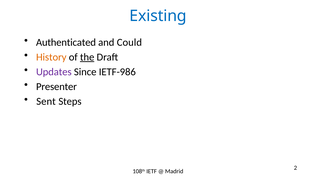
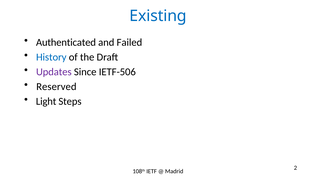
Could: Could -> Failed (129, 42)
History colour: orange -> blue (51, 57)
the underline: present -> none (87, 57)
IETF-986: IETF-986 -> IETF-506 (117, 72)
Presenter: Presenter -> Reserved (56, 86)
Sent: Sent -> Light (46, 101)
